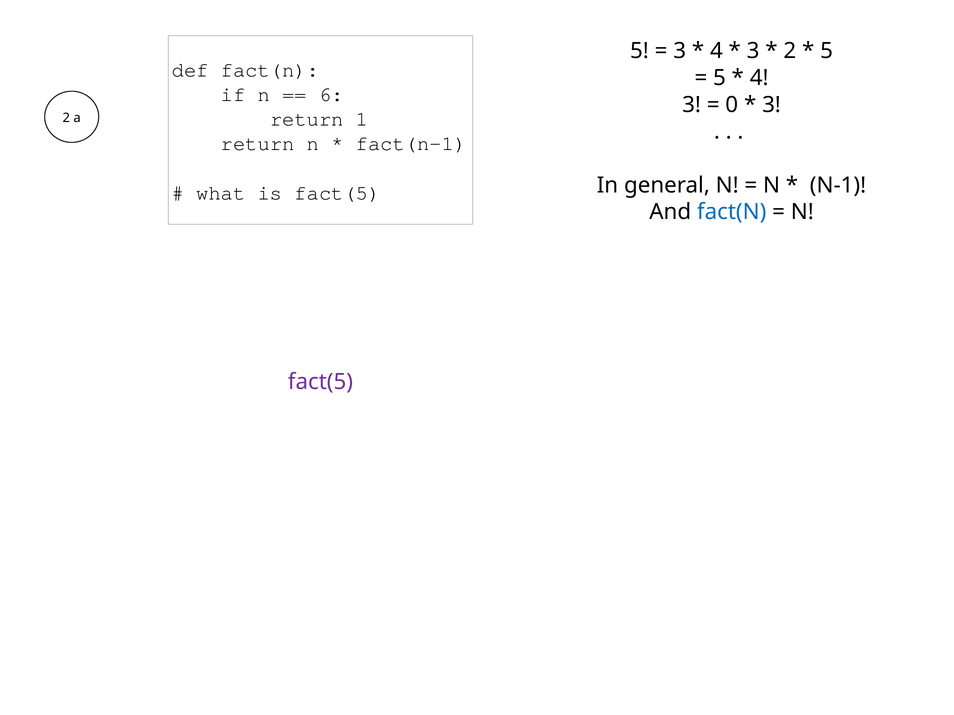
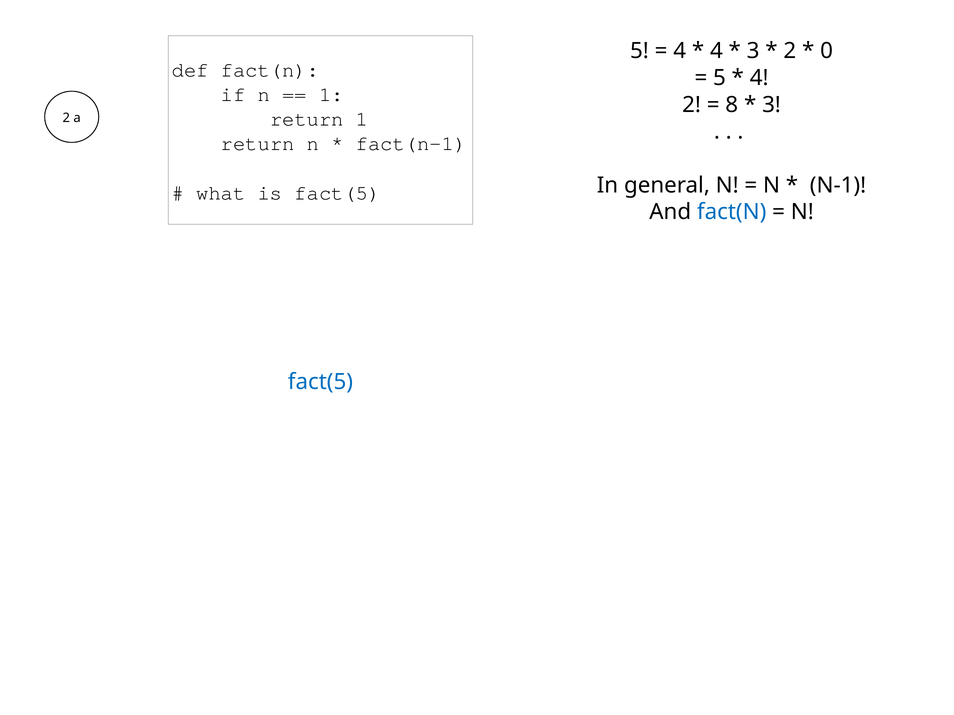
3: 3 -> 4 (680, 51)
5: 5 -> 0 (827, 51)
6: 6 -> 1 (331, 95)
3: 3 -> 2 (692, 105)
0: 0 -> 8 (732, 105)
fact(5 colour: purple -> blue (320, 382)
